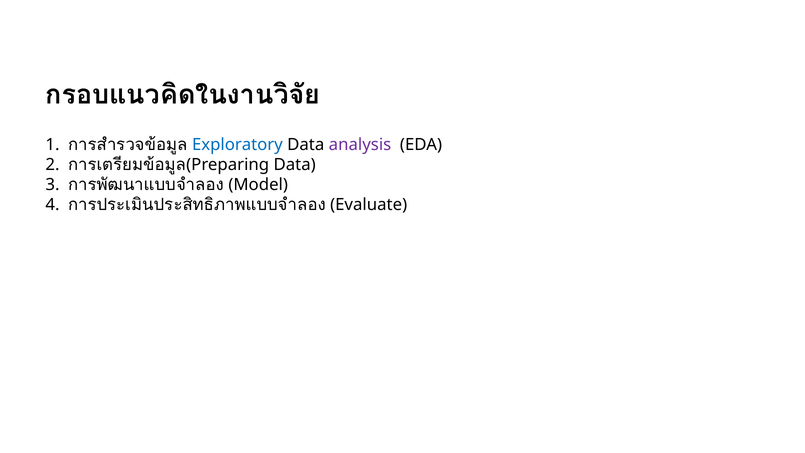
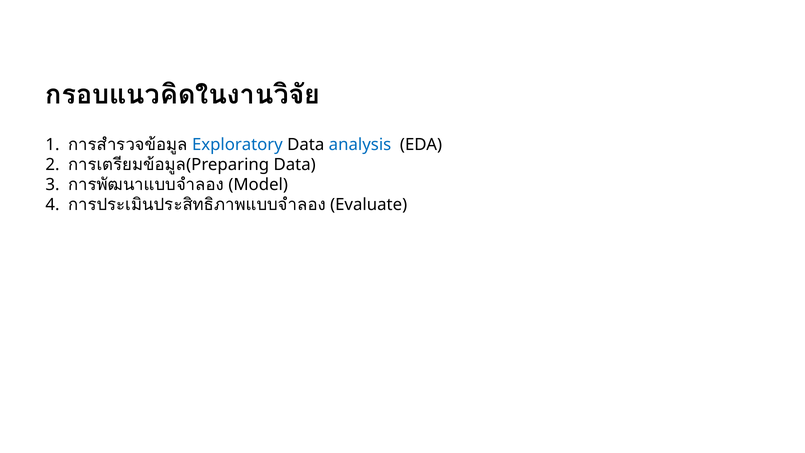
analysis colour: purple -> blue (360, 144)
